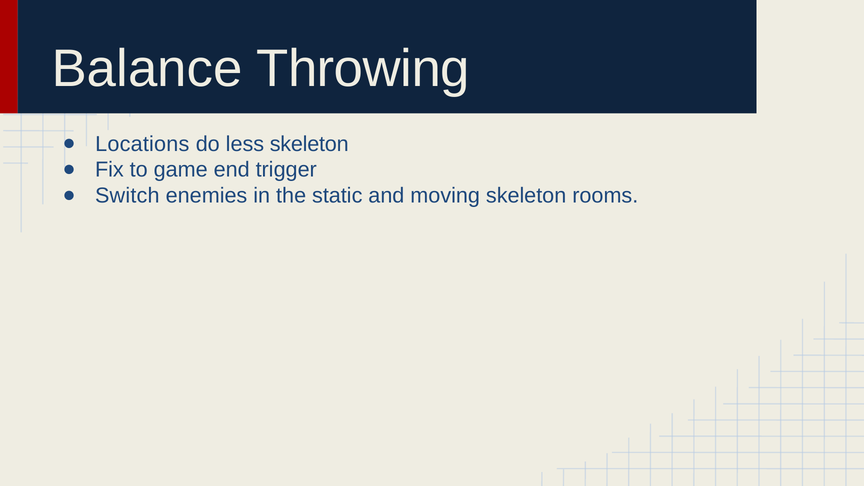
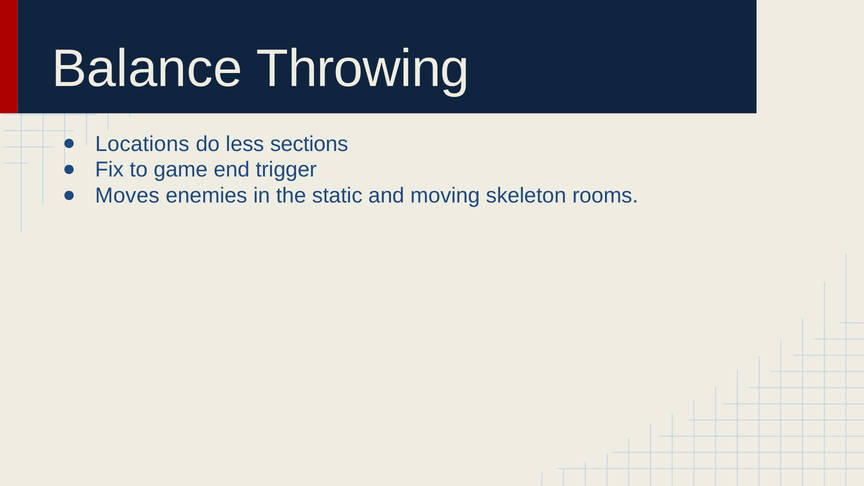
less skeleton: skeleton -> sections (309, 144)
Switch: Switch -> Moves (127, 196)
